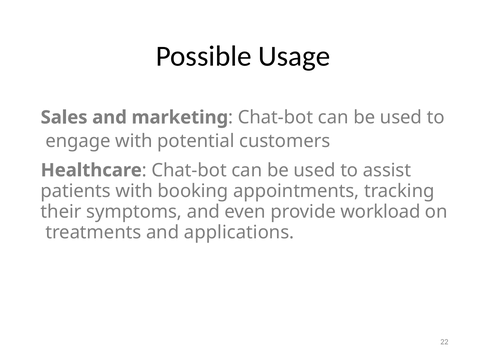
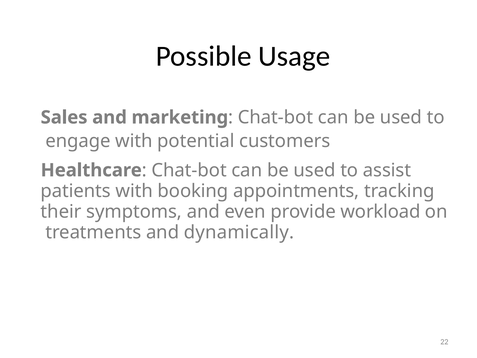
applications: applications -> dynamically (239, 232)
